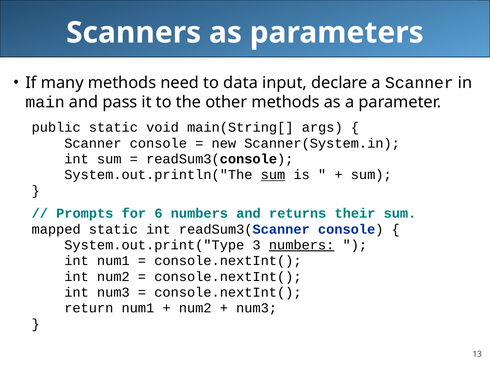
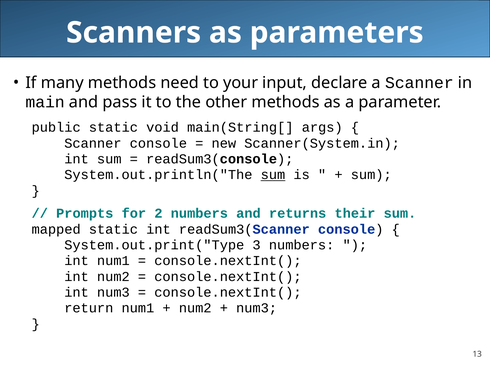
data: data -> your (241, 83)
6: 6 -> 2 (158, 214)
numbers underline: present -> none (302, 245)
